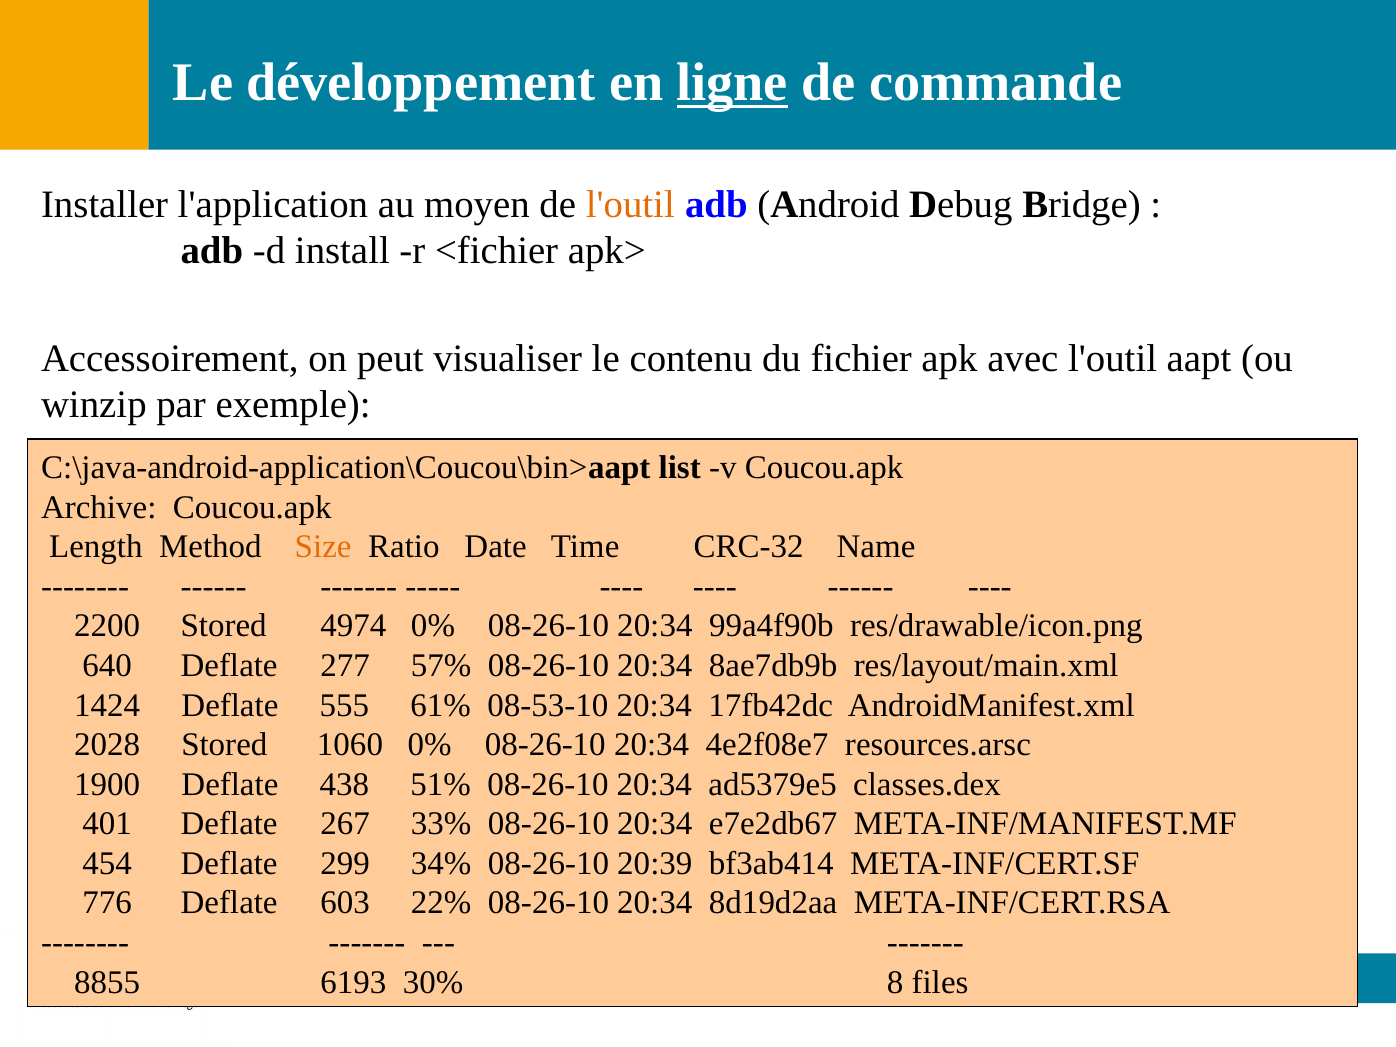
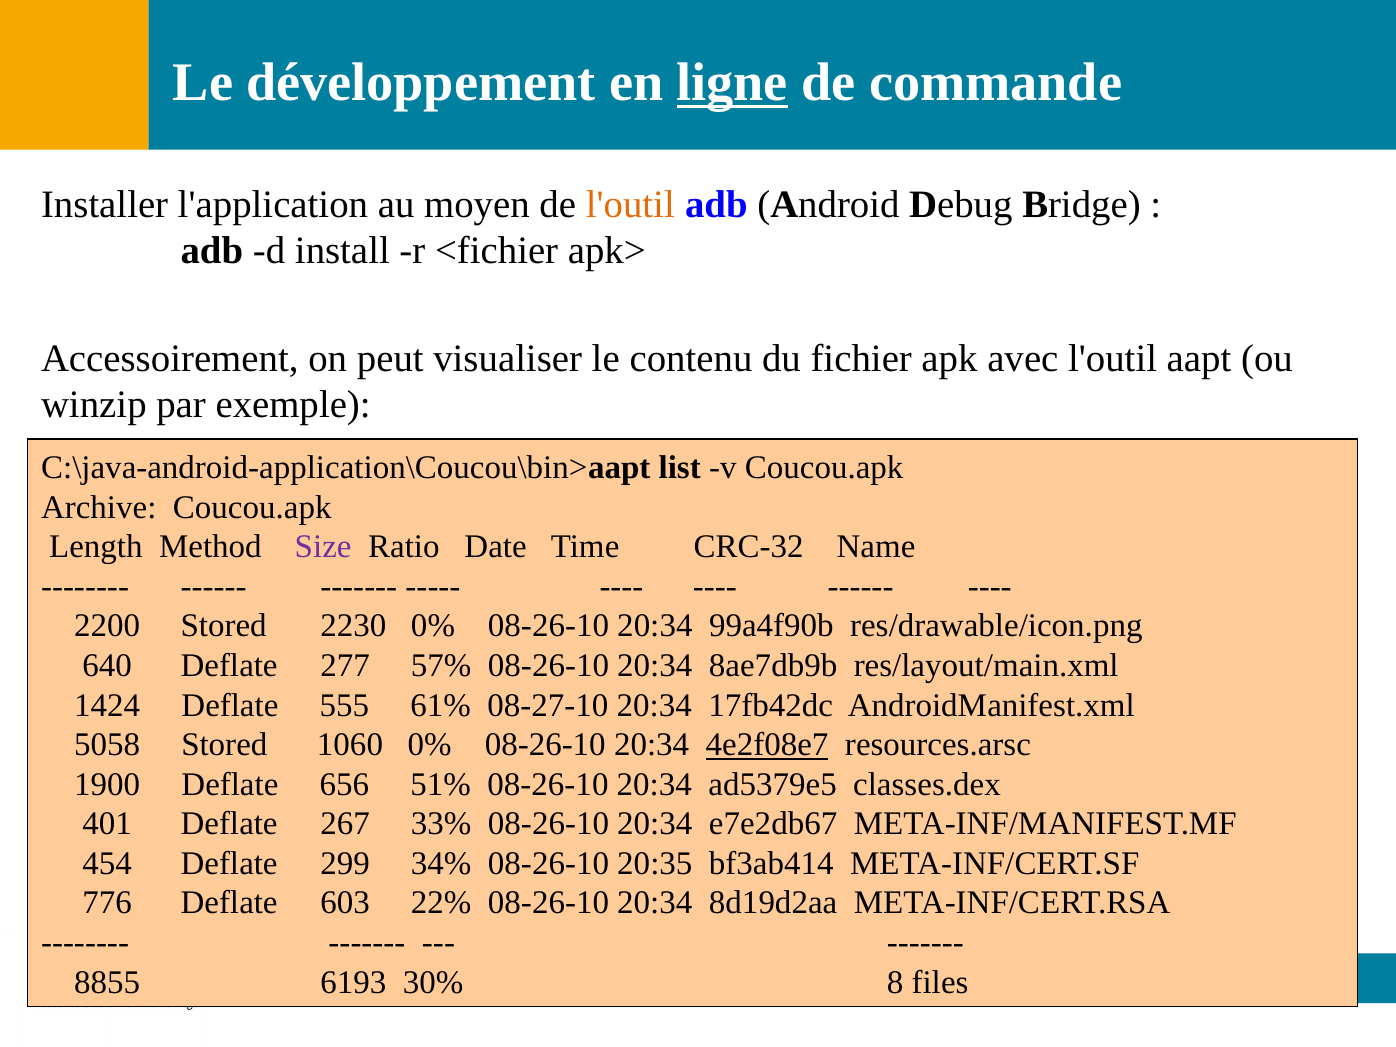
Size colour: orange -> purple (323, 547)
4974: 4974 -> 2230 (353, 626)
08-53-10: 08-53-10 -> 08-27-10 (548, 705)
2028: 2028 -> 5058 (107, 745)
4e2f08e7 underline: none -> present (767, 745)
438: 438 -> 656 (344, 784)
20:39: 20:39 -> 20:35 (655, 864)
